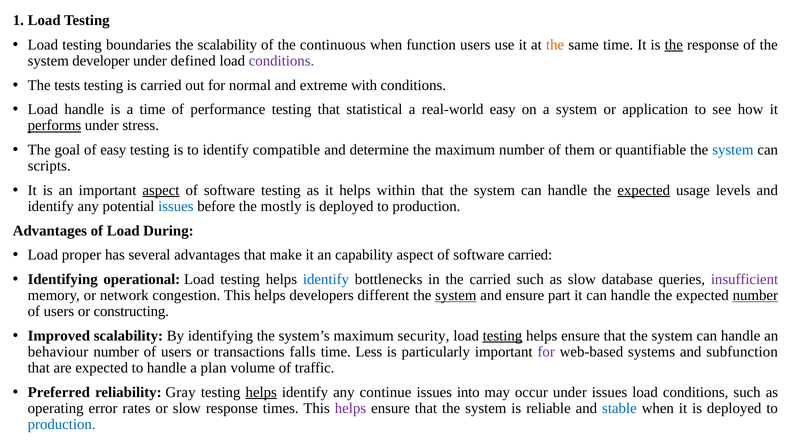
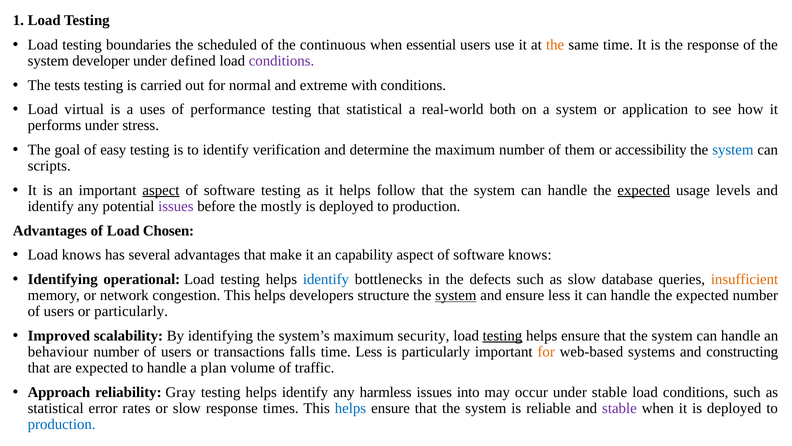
the scalability: scalability -> scheduled (227, 45)
function: function -> essential (431, 45)
the underline: present -> none (674, 45)
Load handle: handle -> virtual (84, 109)
a time: time -> uses (152, 109)
real-world easy: easy -> both (503, 109)
performs underline: present -> none (54, 125)
compatible: compatible -> verification (287, 150)
quantifiable: quantifiable -> accessibility (651, 150)
within: within -> follow (396, 190)
issues colour: blue -> purple (176, 206)
During: During -> Chosen (169, 230)
Load proper: proper -> knows (81, 255)
software carried: carried -> knows (530, 255)
the carried: carried -> defects (490, 279)
insufficient colour: purple -> orange (745, 279)
different: different -> structure (383, 295)
ensure part: part -> less (559, 295)
number underline: present -> none (755, 295)
or constructing: constructing -> particularly (131, 311)
for colour: purple -> orange (546, 351)
subfunction: subfunction -> constructing (742, 351)
Preferred: Preferred -> Approach (59, 392)
helps underline: present -> none (261, 392)
continue: continue -> harmless (386, 392)
under issues: issues -> stable (609, 392)
operating: operating -> statistical (56, 408)
helps colour: purple -> blue (350, 408)
stable colour: blue -> purple (619, 408)
